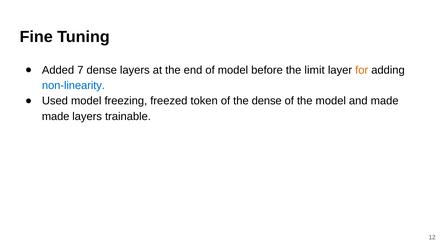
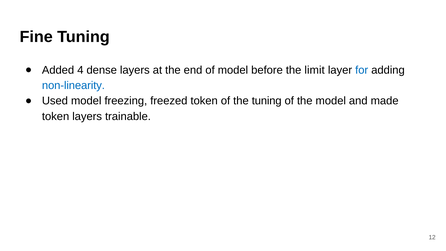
7: 7 -> 4 (80, 70)
for colour: orange -> blue (362, 70)
the dense: dense -> tuning (267, 101)
made: made -> token (56, 116)
